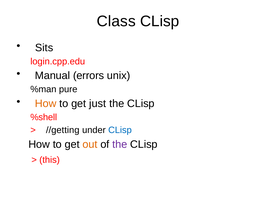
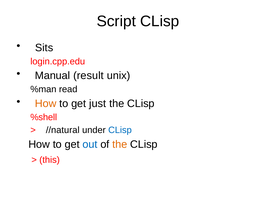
Class: Class -> Script (116, 21)
errors: errors -> result (88, 76)
pure: pure -> read (68, 89)
//getting: //getting -> //natural (63, 130)
out colour: orange -> blue (90, 144)
the colour: purple -> orange (120, 144)
